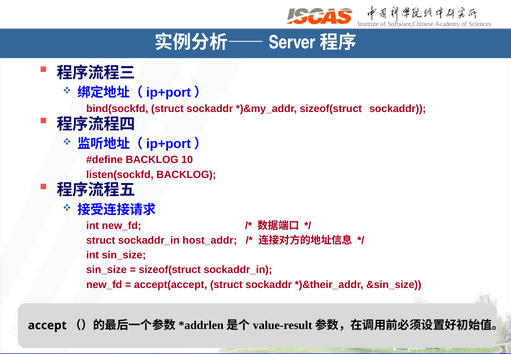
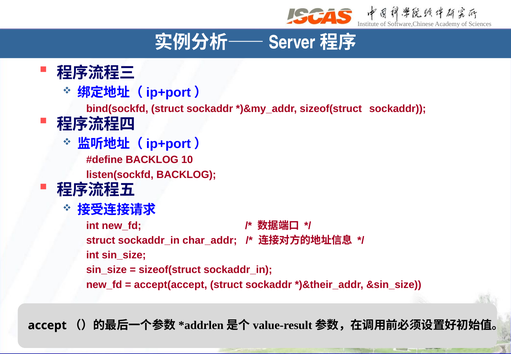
host_addr: host_addr -> char_addr (210, 240)
